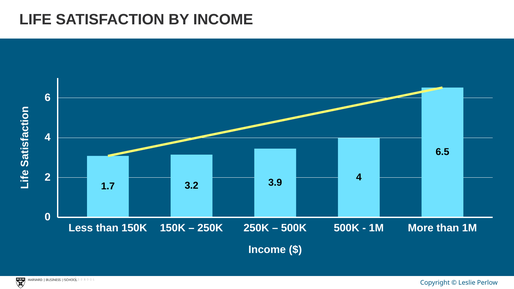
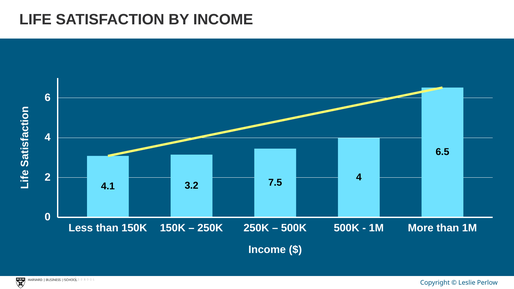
1.7: 1.7 -> 4.1 (108, 186)
3.9: 3.9 -> 7.5 (275, 183)
